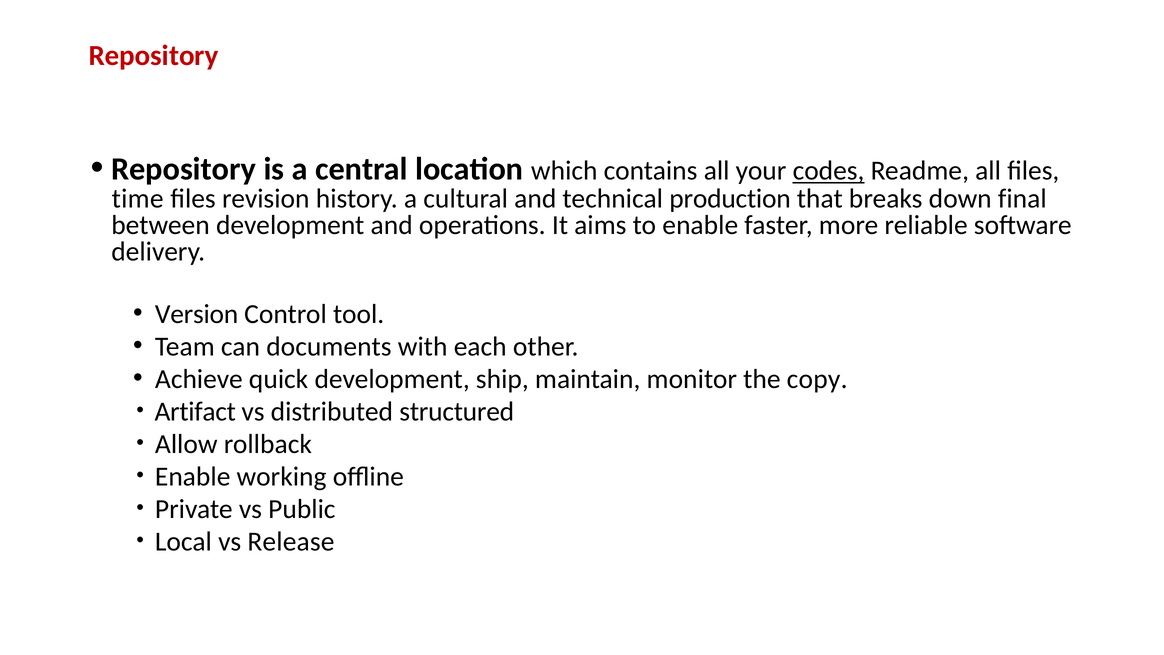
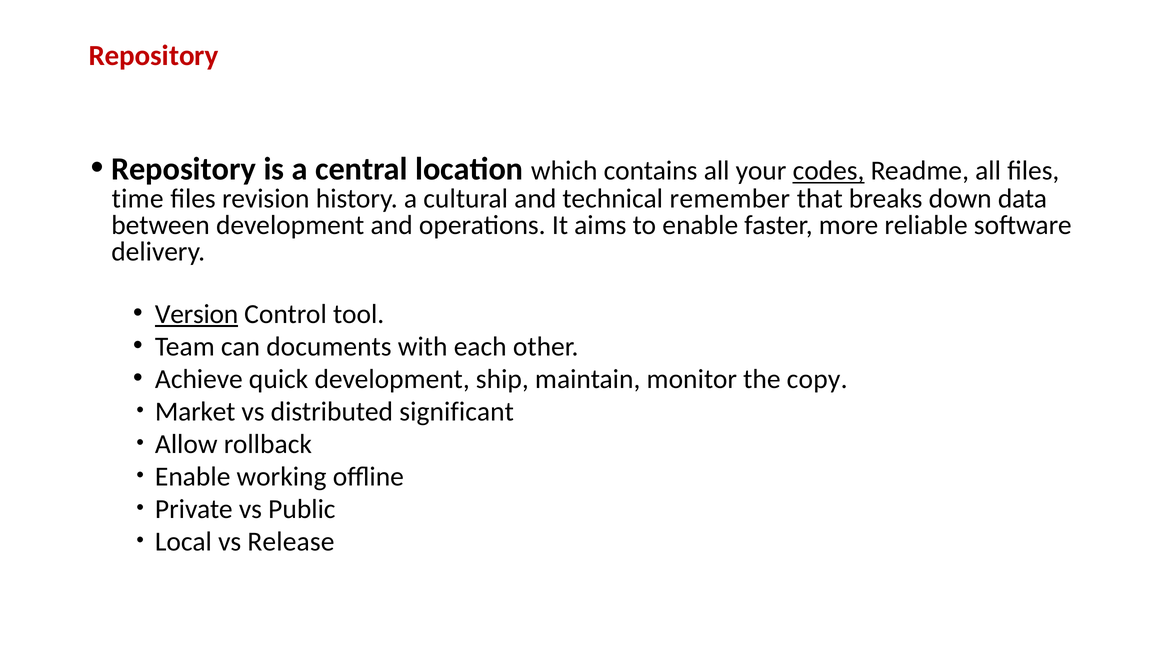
production: production -> remember (730, 198)
final: final -> data (1022, 198)
Version underline: none -> present (197, 314)
Artifact: Artifact -> Market (195, 411)
structured: structured -> significant (457, 411)
